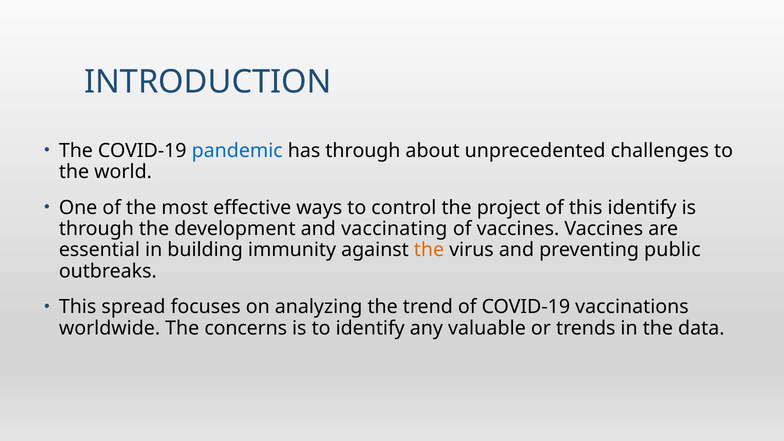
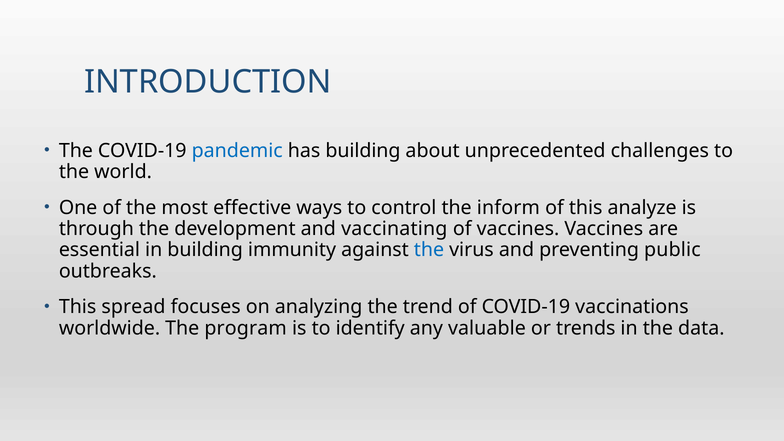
has through: through -> building (363, 151)
project: project -> inform (508, 208)
this identify: identify -> analyze (642, 208)
the colour: orange -> blue (429, 250)
concerns: concerns -> program (246, 328)
